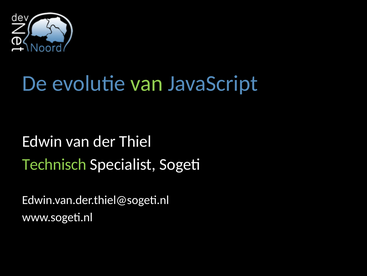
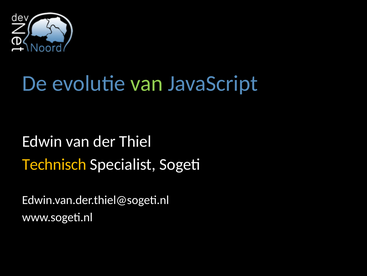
Technisch colour: light green -> yellow (54, 164)
